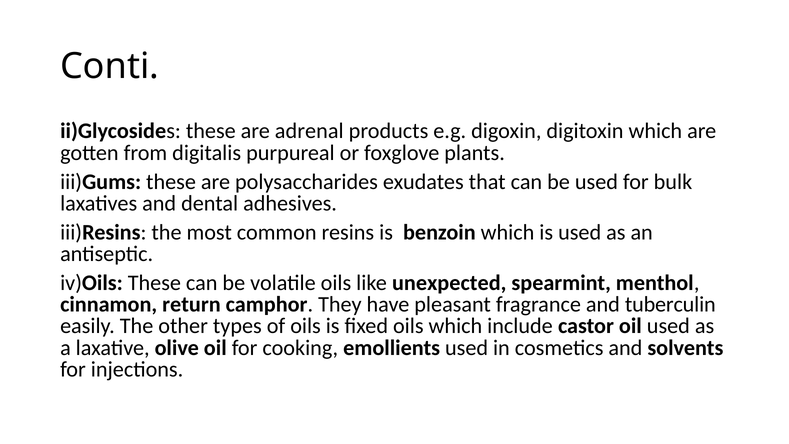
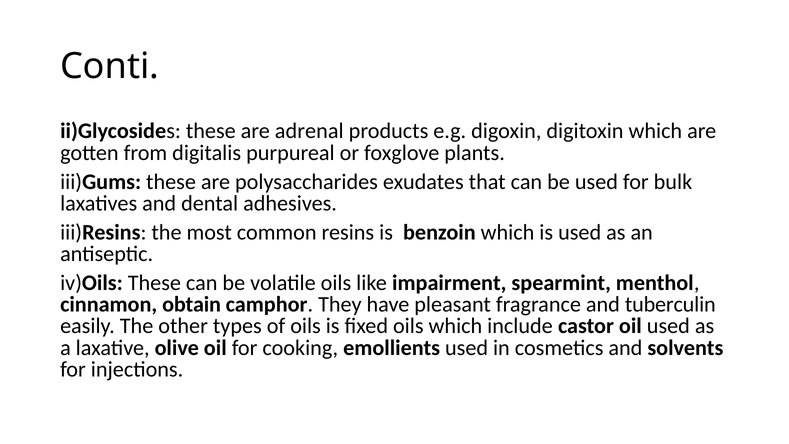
unexpected: unexpected -> impairment (449, 283)
return: return -> obtain (192, 304)
